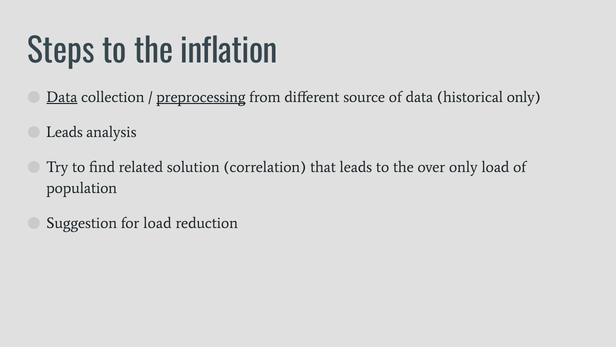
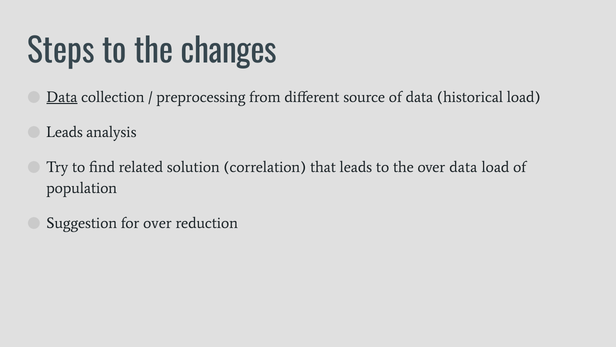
inflation: inflation -> changes (229, 52)
preprocessing underline: present -> none (201, 97)
historical only: only -> load (524, 97)
over only: only -> data (463, 167)
for load: load -> over (157, 223)
